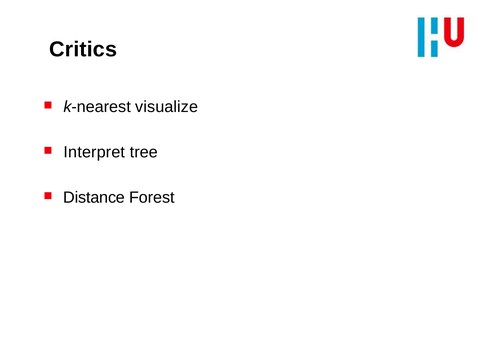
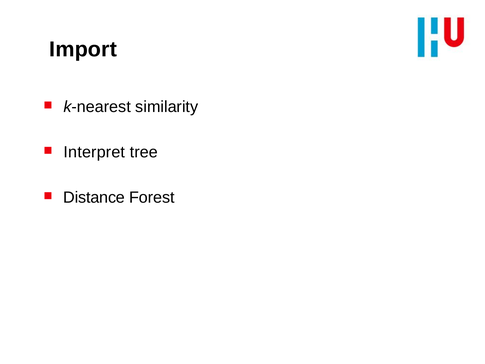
Critics: Critics -> Import (83, 49)
visualize: visualize -> similarity (167, 107)
